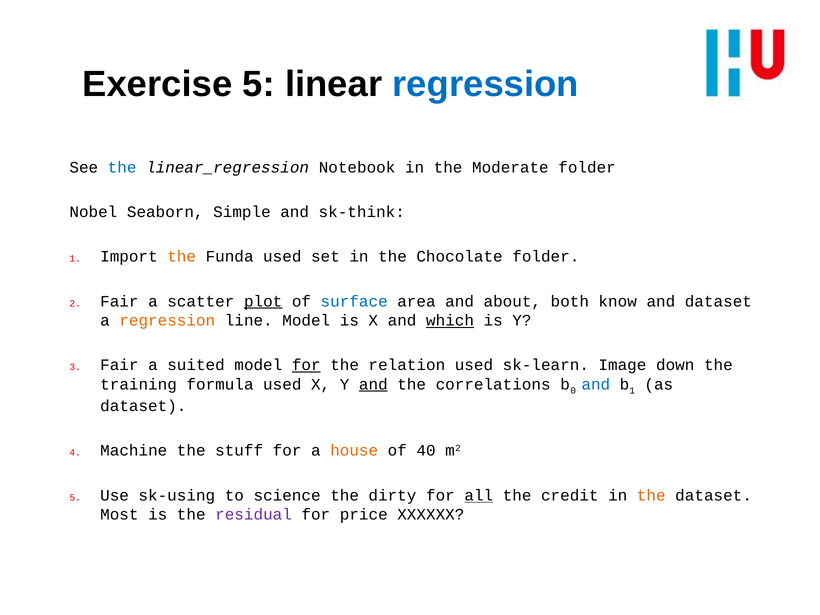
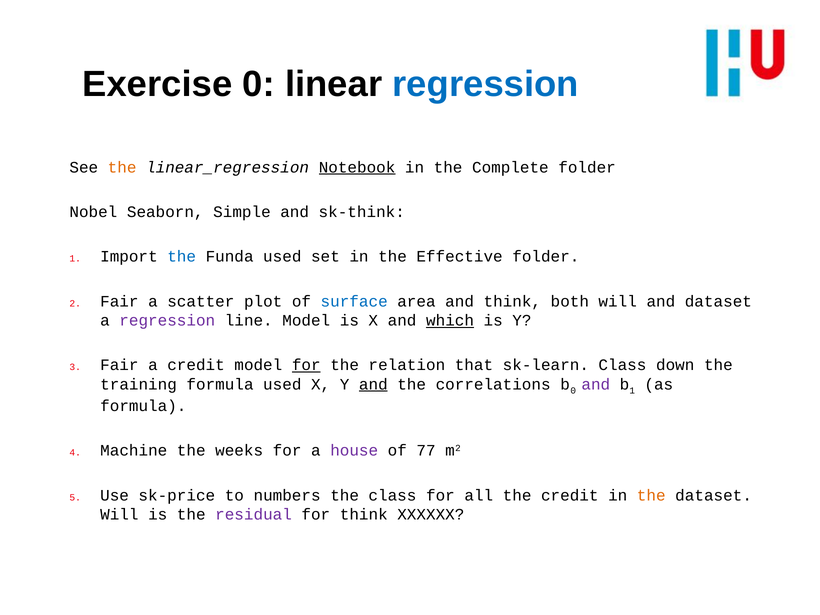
Exercise 5: 5 -> 0 (259, 84)
the colour: blue -> orange (122, 167)
Notebook underline: none -> present (357, 167)
Moderate: Moderate -> Complete (510, 167)
the colour: orange -> blue (182, 257)
Chocolate: Chocolate -> Effective (460, 257)
plot underline: present -> none (263, 301)
and about: about -> think (512, 301)
both know: know -> will (618, 301)
regression colour: orange -> purple (167, 320)
a suited: suited -> credit (196, 365)
relation used: used -> that (474, 365)
sk-learn Image: Image -> Class (622, 365)
and colour: blue -> purple (596, 384)
dataset: dataset -> formula (143, 406)
stuff: stuff -> weeks (239, 451)
house colour: orange -> purple (354, 451)
40: 40 -> 77 (426, 451)
sk-using: sk-using -> sk-price (177, 495)
science: science -> numbers (287, 495)
the dirty: dirty -> class (392, 495)
all underline: present -> none (479, 495)
Most: Most -> Will (119, 515)
for price: price -> think (364, 515)
